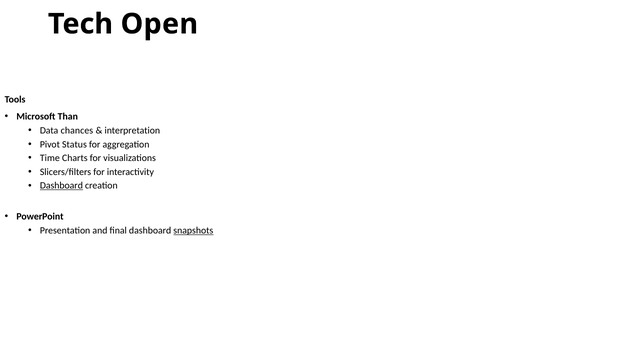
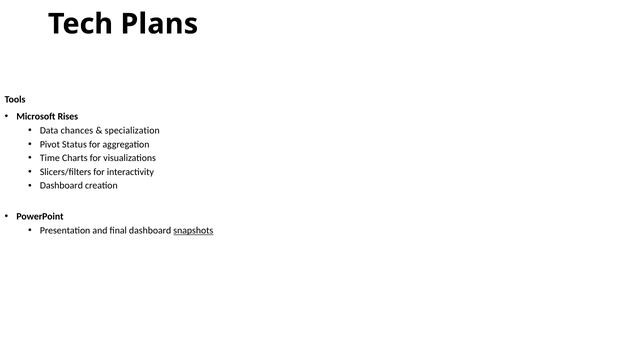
Open: Open -> Plans (159, 24)
Than: Than -> Rises (68, 117)
interpretation: interpretation -> specialization (132, 131)
Dashboard underline: present -> none (61, 186)
